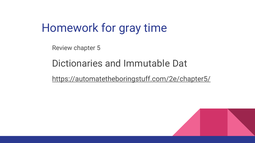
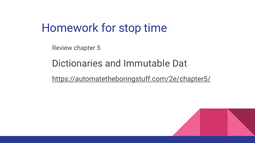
gray: gray -> stop (130, 28)
